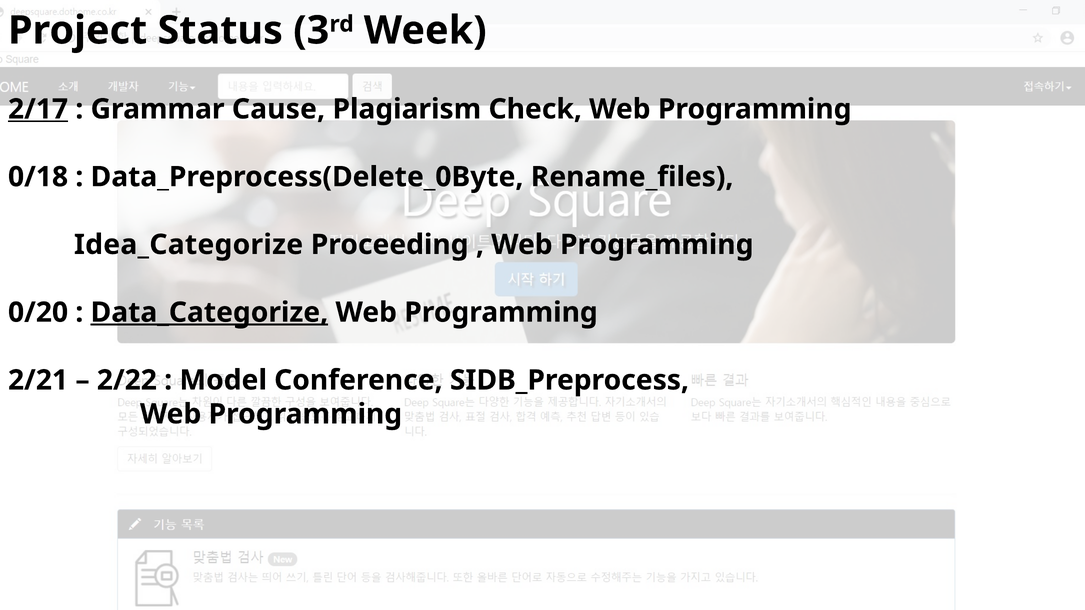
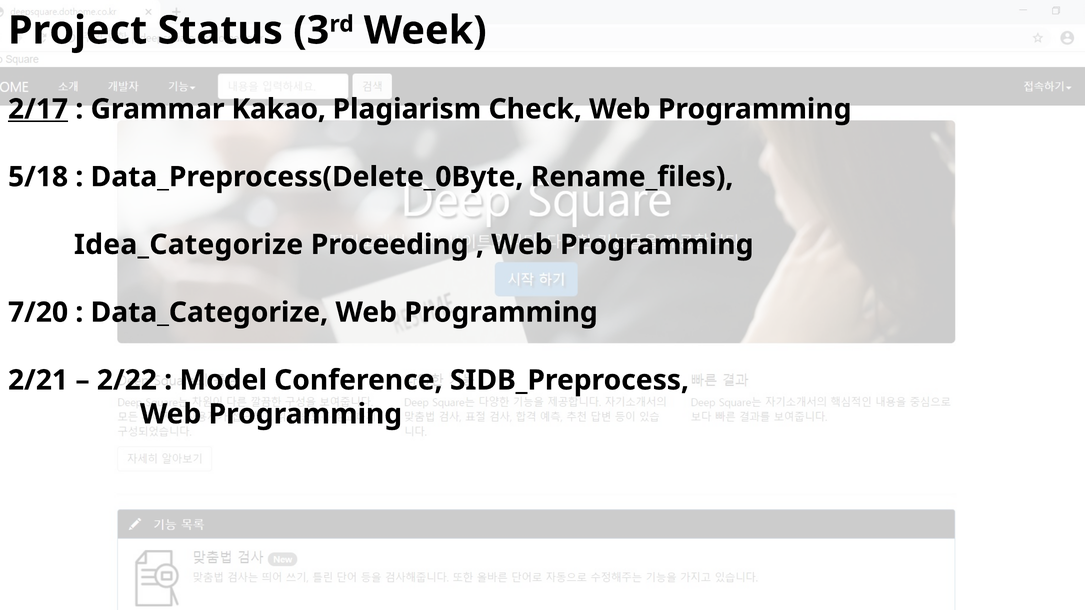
Cause: Cause -> Kakao (279, 109)
0/18: 0/18 -> 5/18 (38, 177)
0/20: 0/20 -> 7/20 (38, 313)
Data_Categorize underline: present -> none (209, 313)
